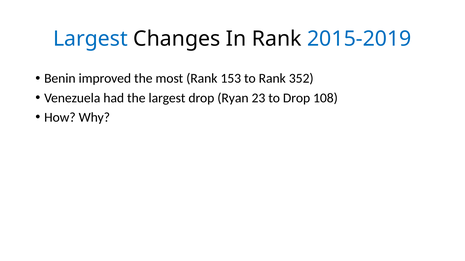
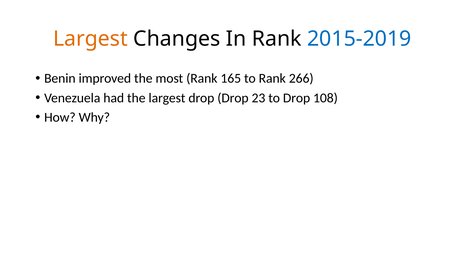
Largest colour: blue -> orange (90, 39)
153: 153 -> 165 (231, 79)
352: 352 -> 266 (301, 79)
drop Ryan: Ryan -> Drop (233, 98)
